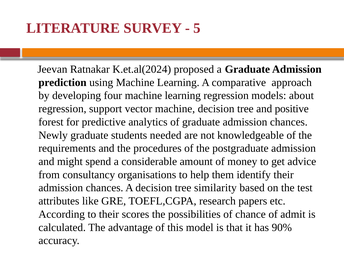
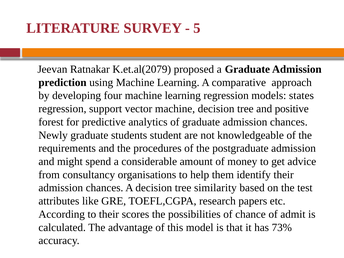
K.et.al(2024: K.et.al(2024 -> K.et.al(2079 (142, 69)
about: about -> states (301, 96)
needed: needed -> student (166, 135)
90%: 90% -> 73% (282, 227)
